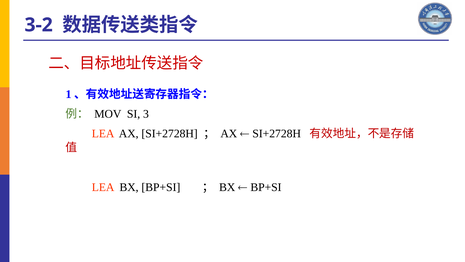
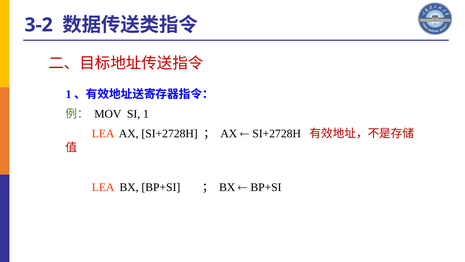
3: 3 -> 1 (146, 114)
